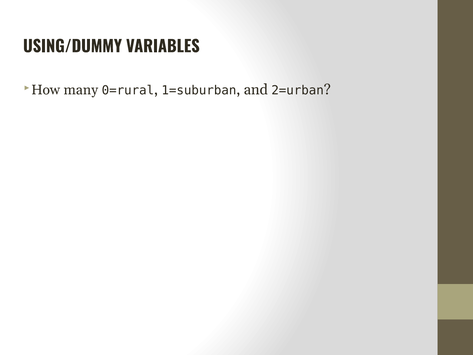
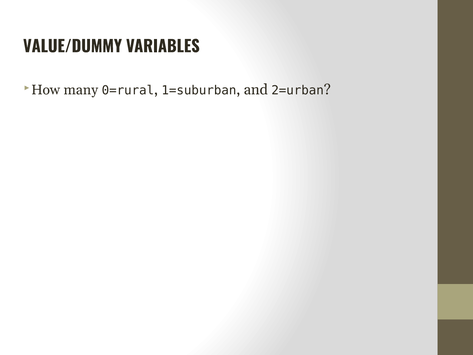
USING/DUMMY: USING/DUMMY -> VALUE/DUMMY (73, 47)
